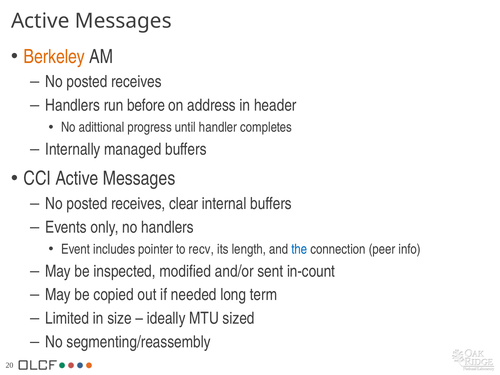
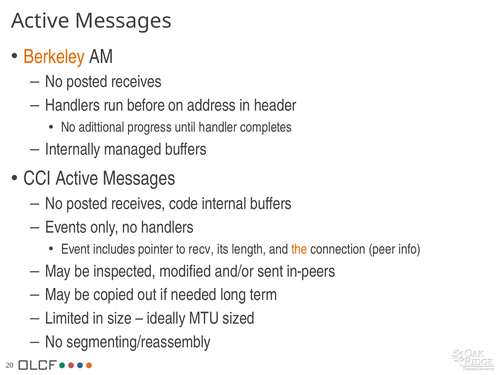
clear: clear -> code (184, 204)
the colour: blue -> orange (299, 249)
in-count: in-count -> in-peers (311, 271)
